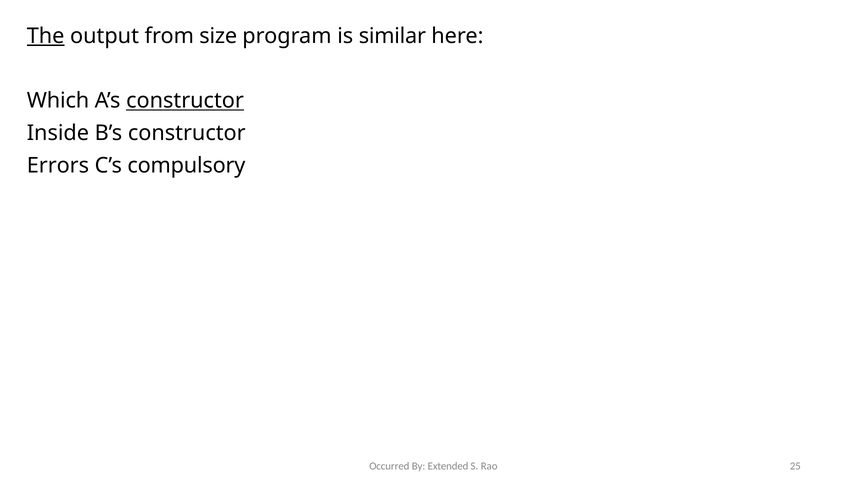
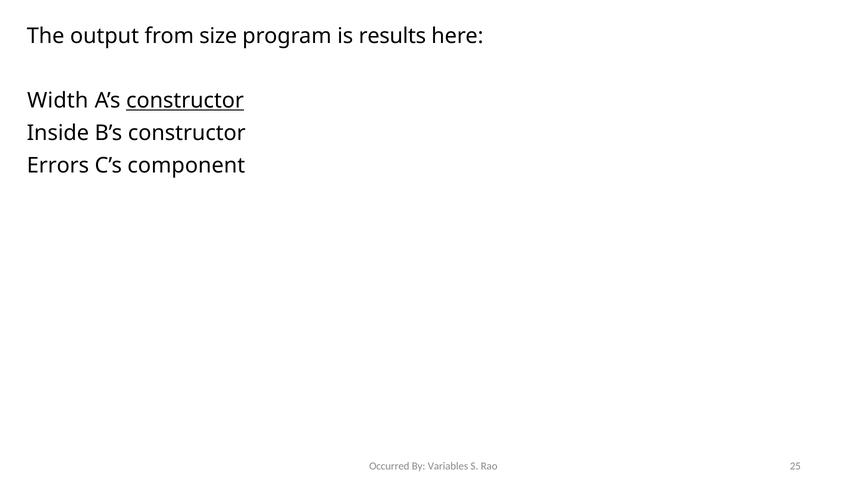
The underline: present -> none (46, 36)
similar: similar -> results (392, 36)
Which: Which -> Width (58, 101)
compulsory: compulsory -> component (186, 166)
Extended: Extended -> Variables (448, 466)
